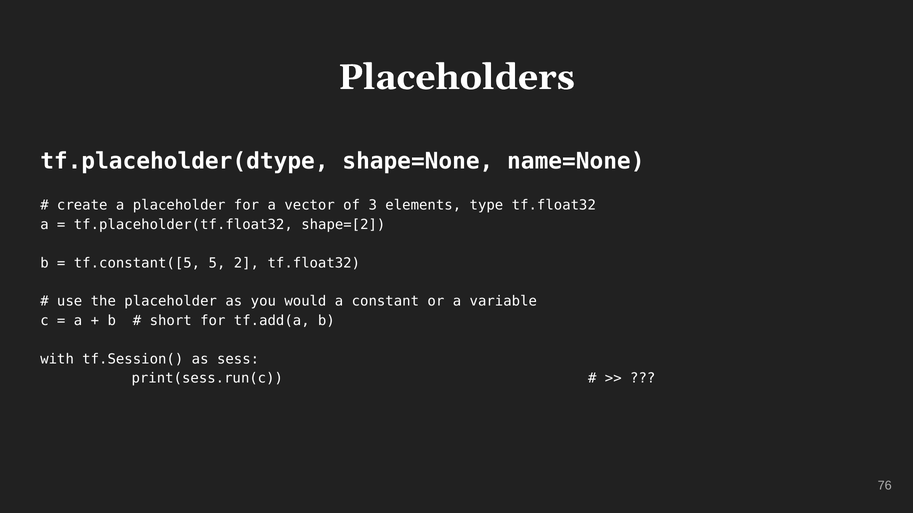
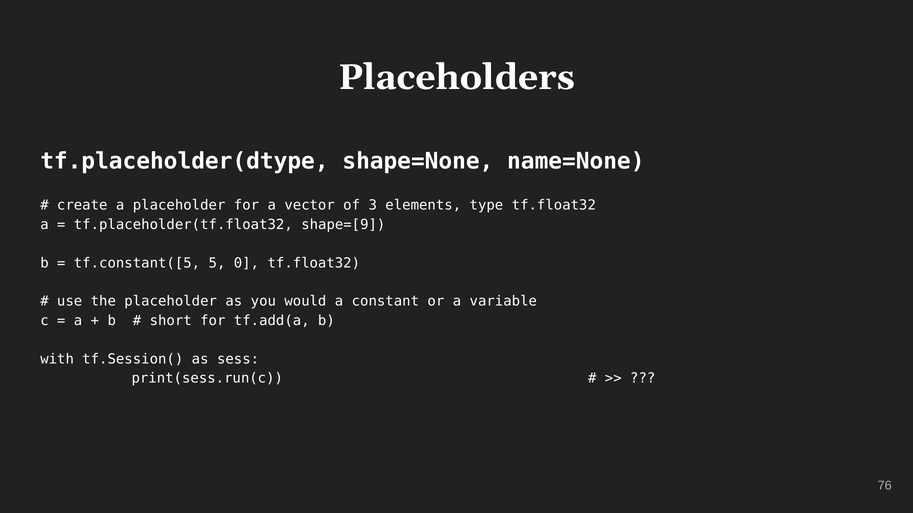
shape=[2: shape=[2 -> shape=[9 (343, 225)
2: 2 -> 0 (246, 263)
